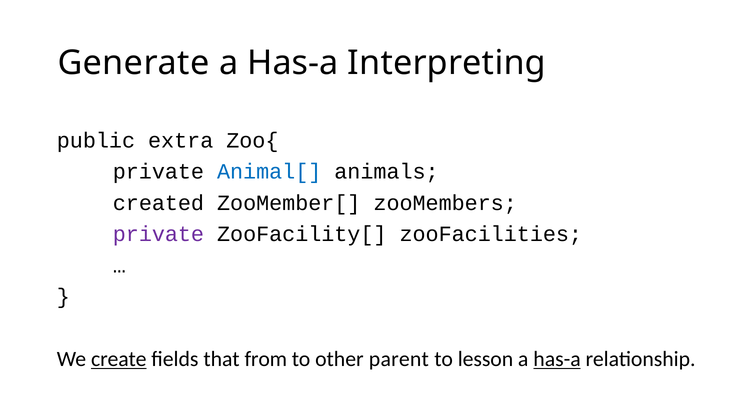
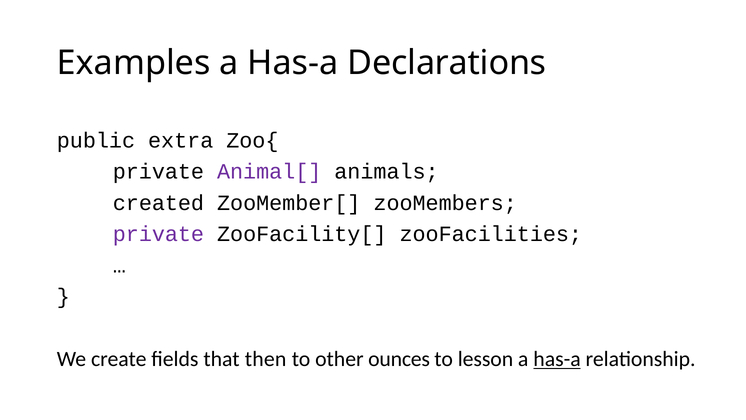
Generate: Generate -> Examples (134, 63)
Interpreting: Interpreting -> Declarations (447, 63)
Animal[ colour: blue -> purple (269, 172)
create underline: present -> none (119, 359)
from: from -> then (266, 359)
parent: parent -> ounces (399, 359)
